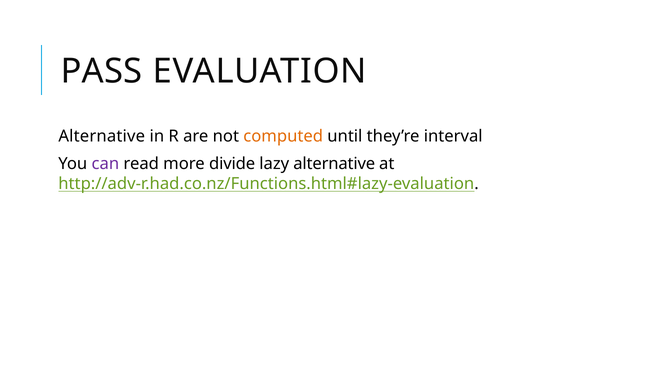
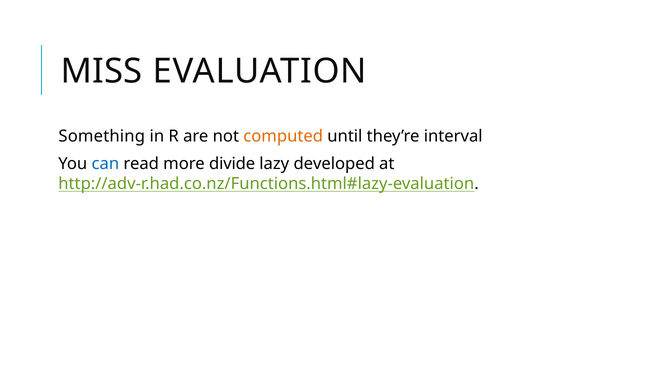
PASS: PASS -> MISS (102, 71)
Alternative: Alternative -> Something (102, 136)
can colour: purple -> blue (105, 164)
lazy alternative: alternative -> developed (334, 164)
